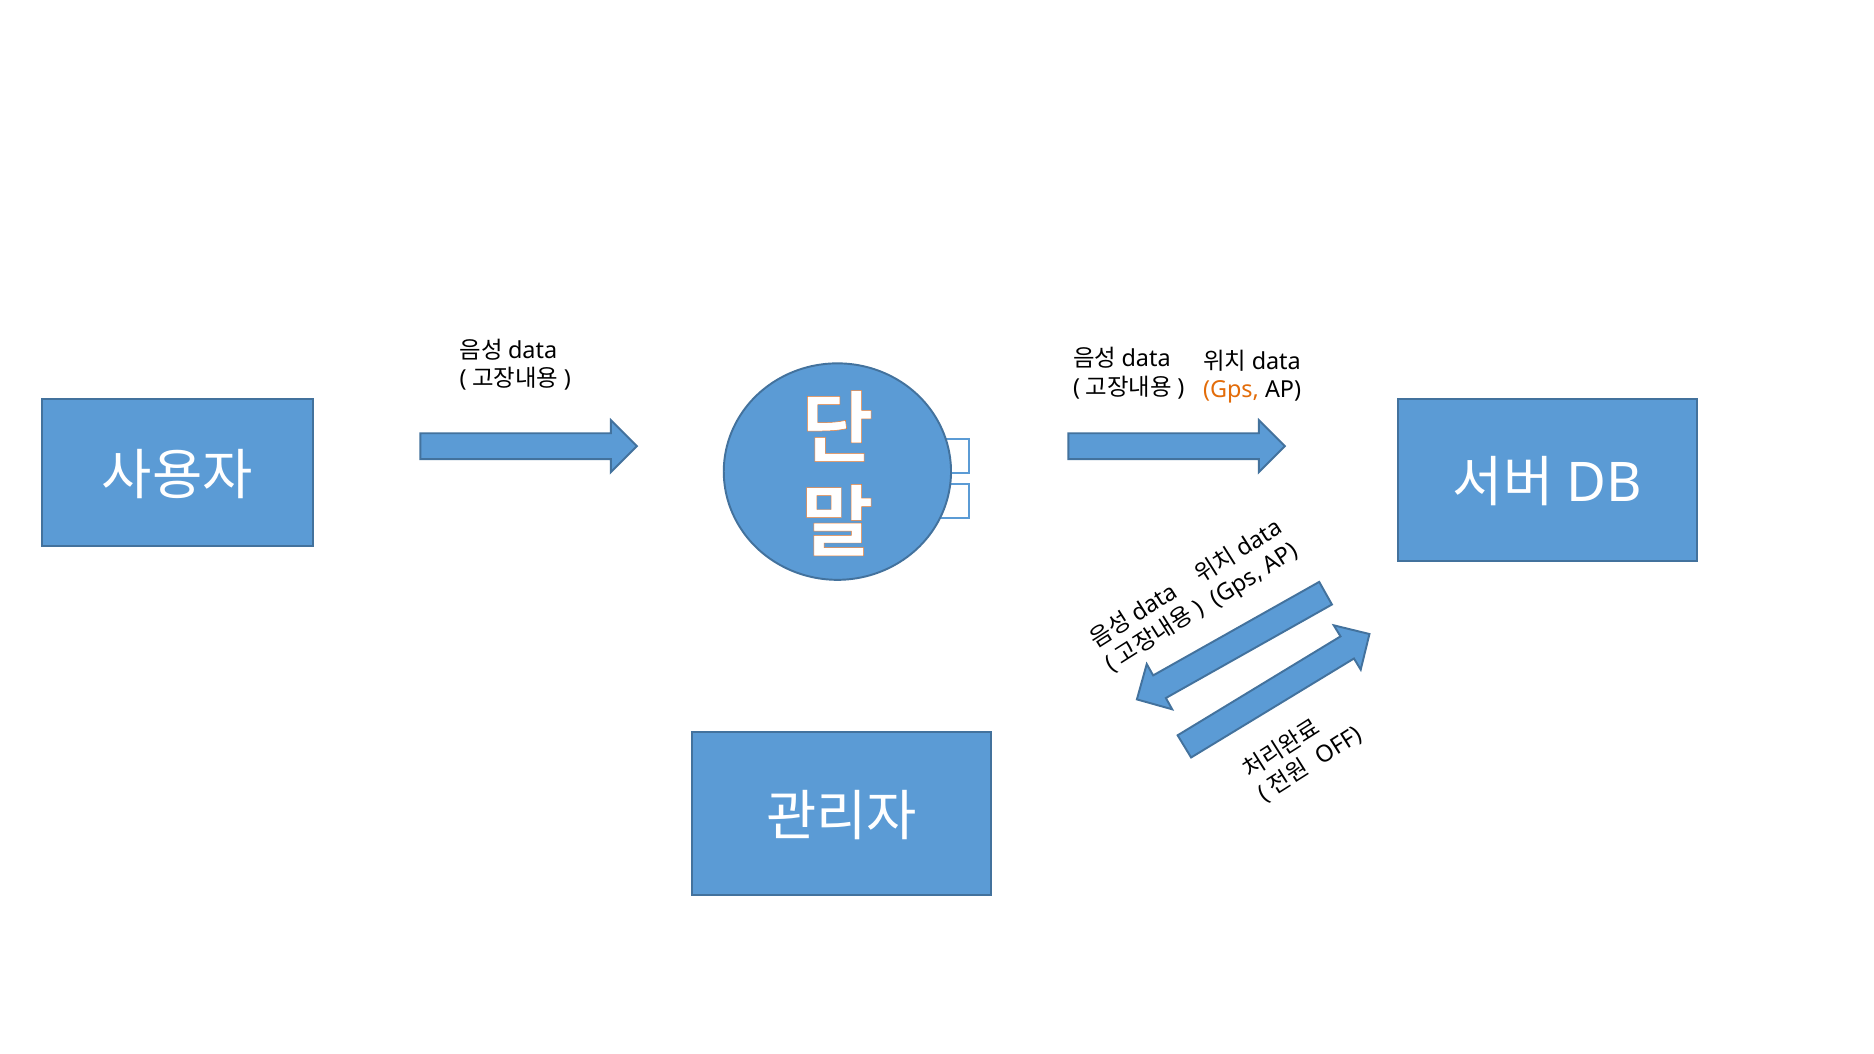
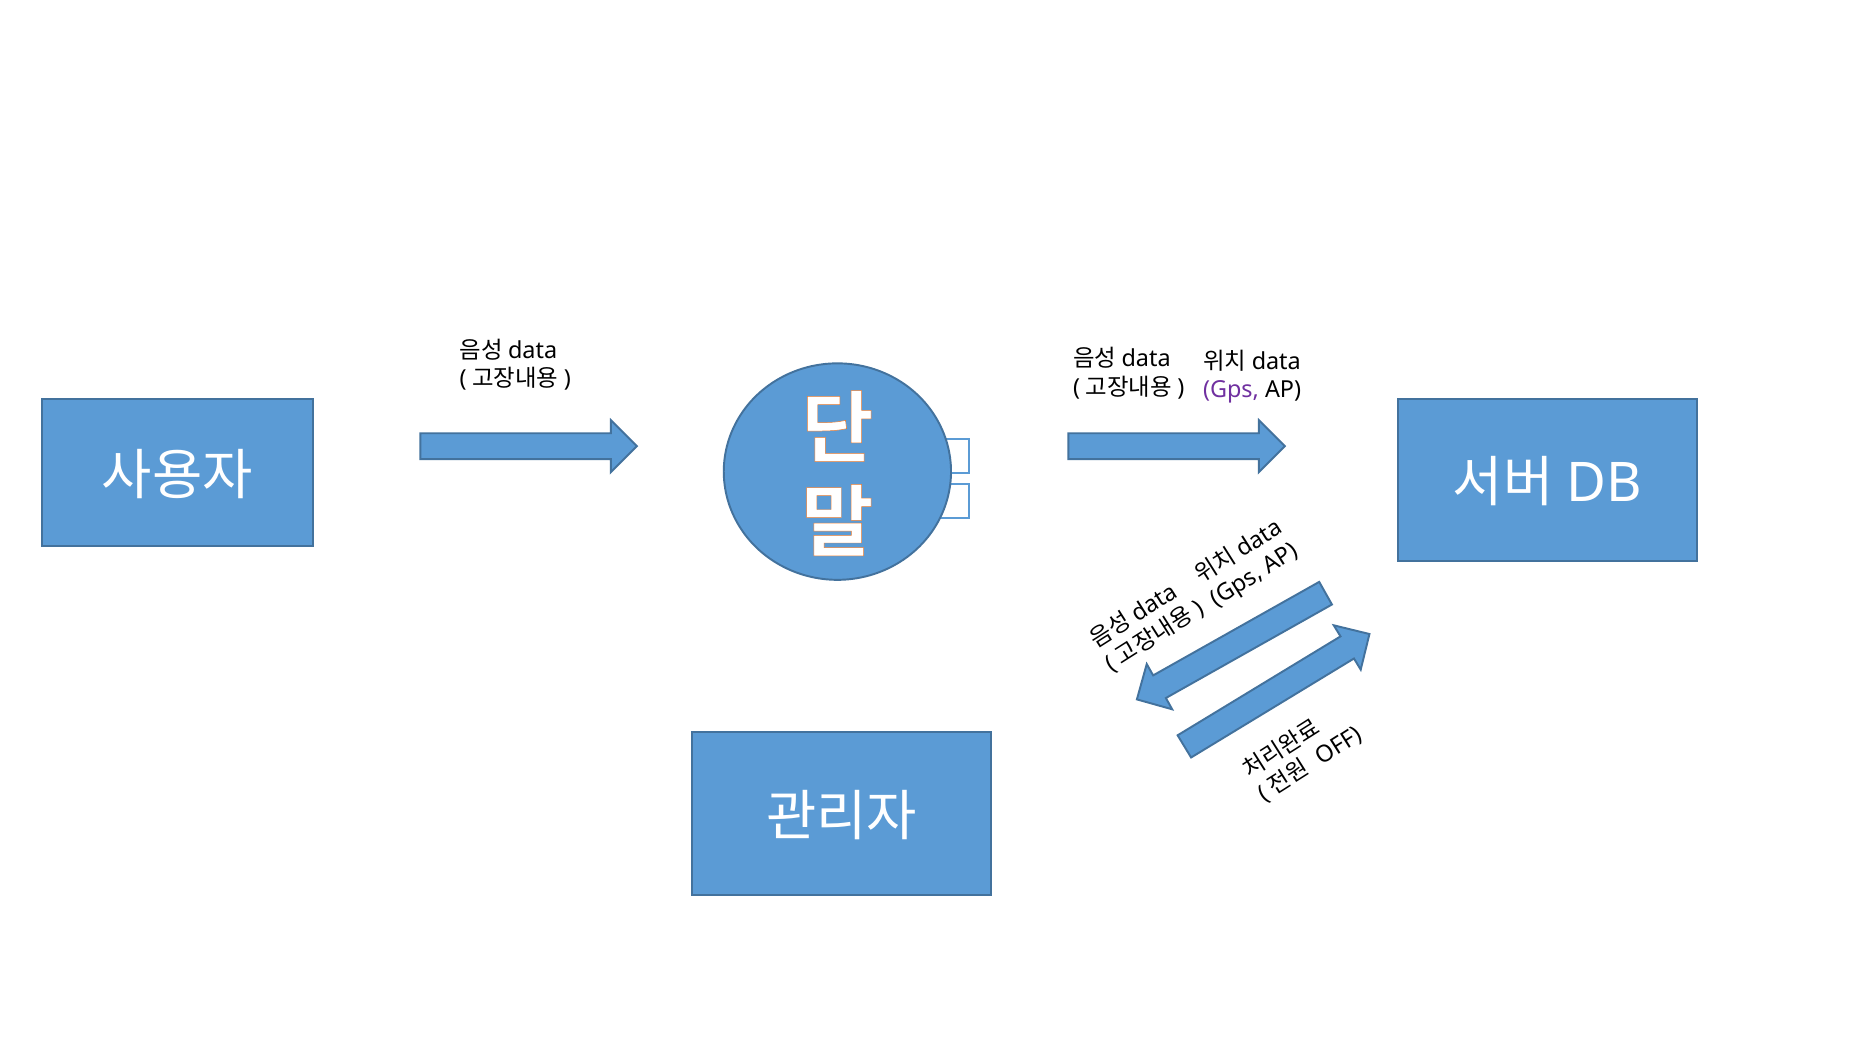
Gps colour: orange -> purple (1231, 390)
